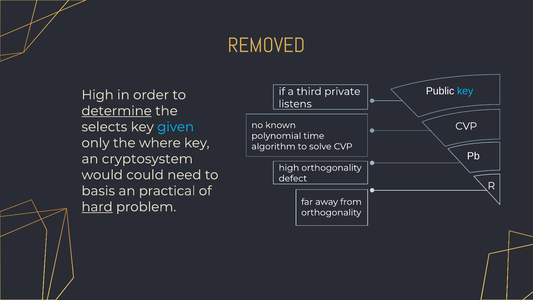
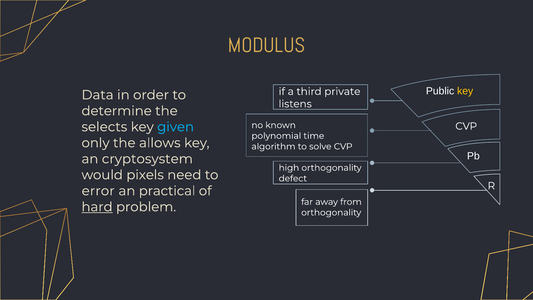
REMOVED: REMOVED -> MODULUS (266, 45)
key colour: light blue -> yellow (465, 91)
High: High -> Data (98, 95)
determine underline: present -> none (117, 111)
where: where -> allows (160, 143)
could: could -> pixels (145, 175)
basis: basis -> error (98, 191)
